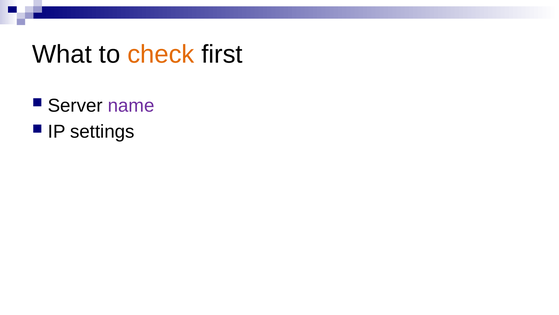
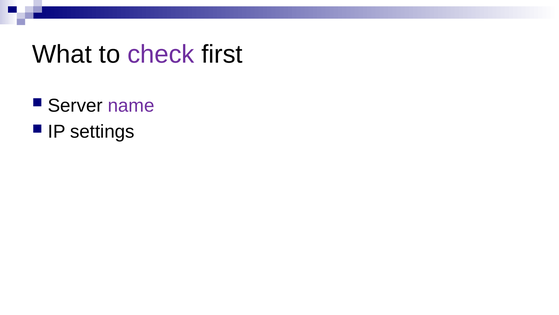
check colour: orange -> purple (161, 54)
